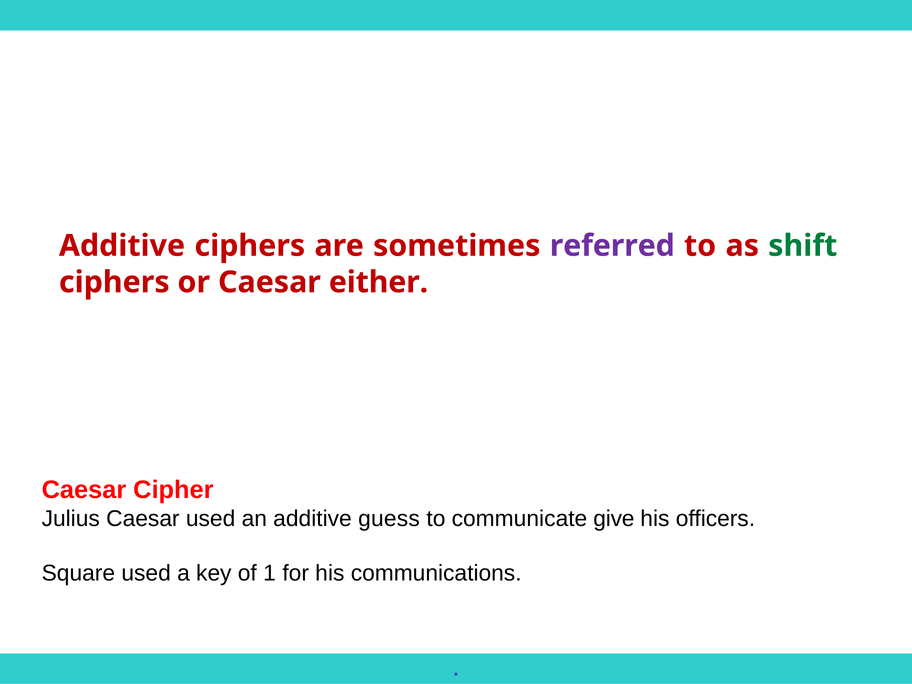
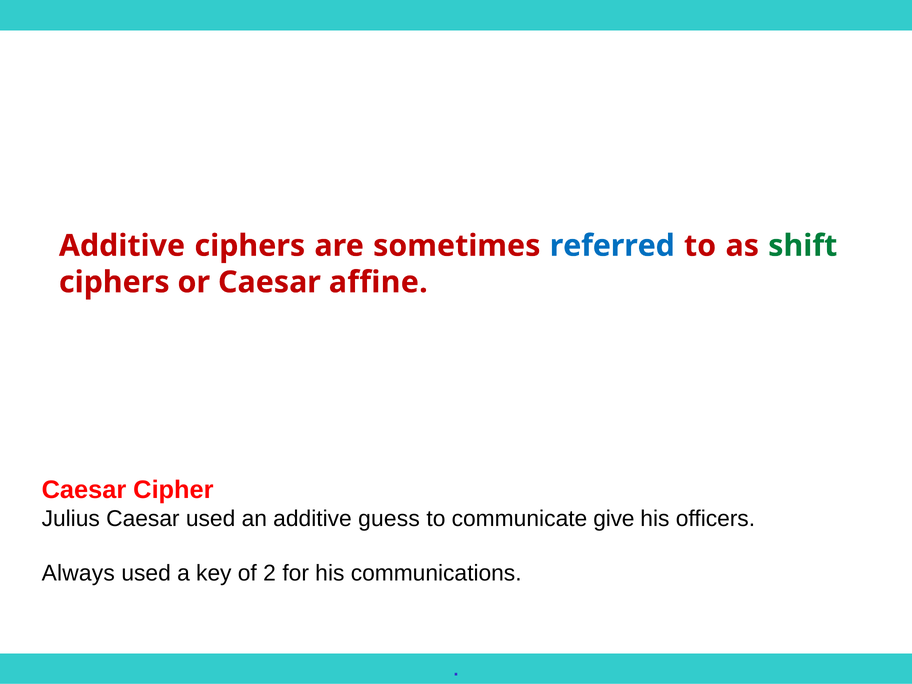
referred colour: purple -> blue (612, 246)
either: either -> affine (378, 282)
Square: Square -> Always (78, 573)
1: 1 -> 2 (270, 573)
